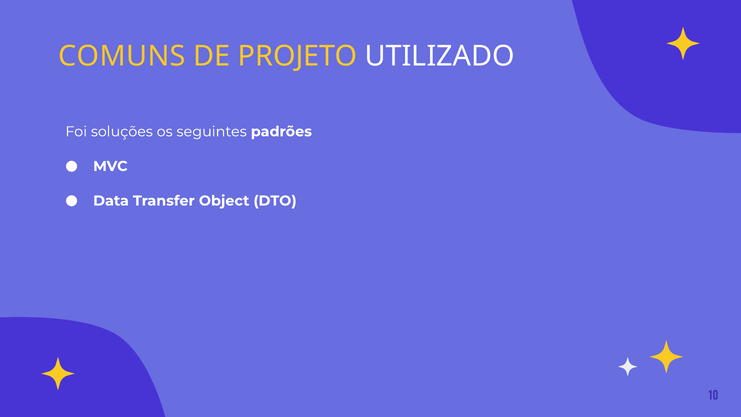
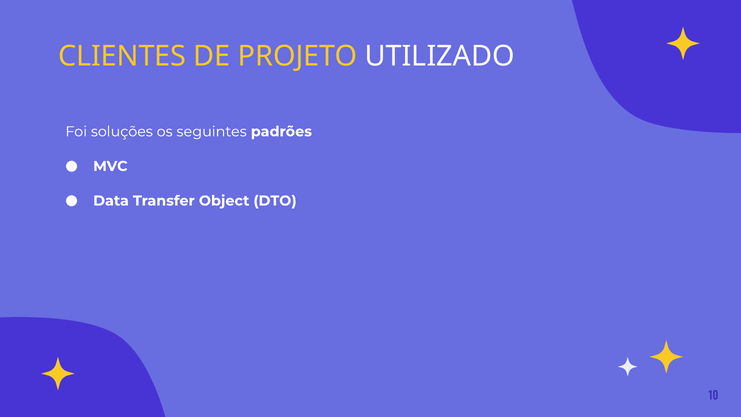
COMUNS: COMUNS -> CLIENTES (122, 56)
